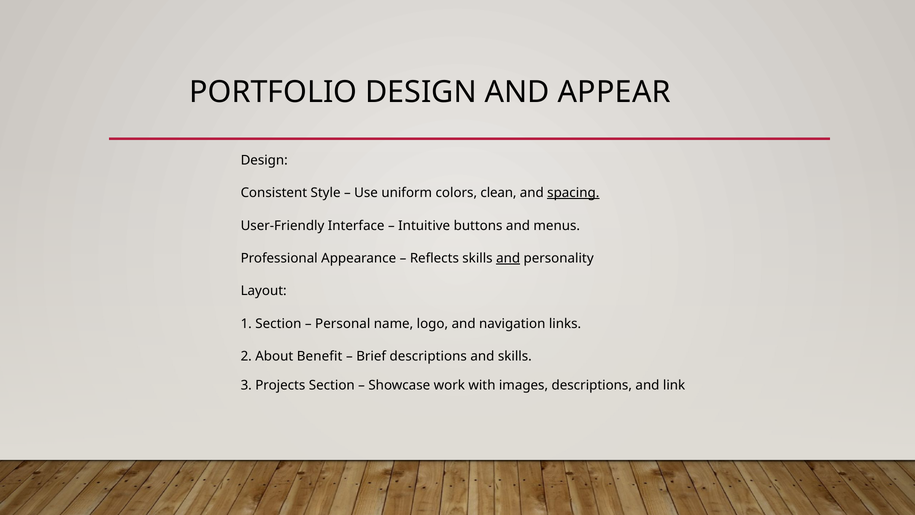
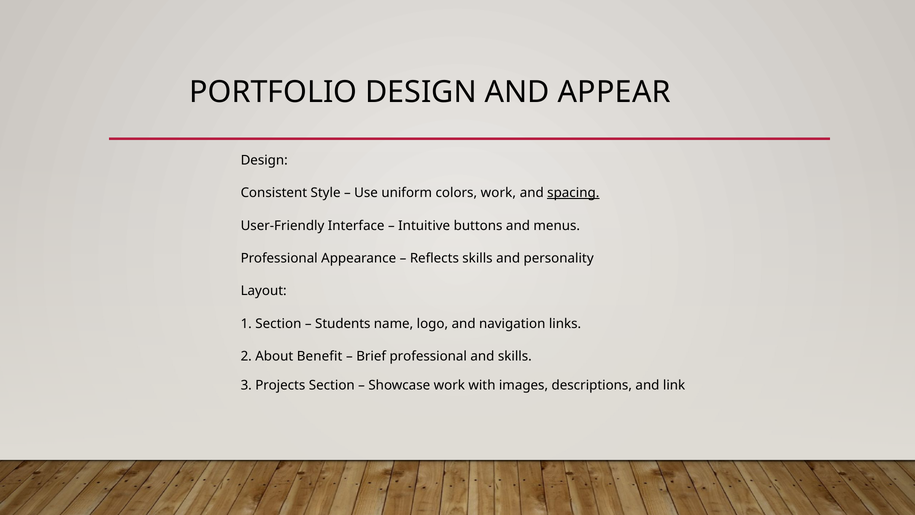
colors clean: clean -> work (498, 193)
and underline: present -> none (508, 258)
Personal: Personal -> Students (343, 324)
Brief descriptions: descriptions -> professional (428, 356)
